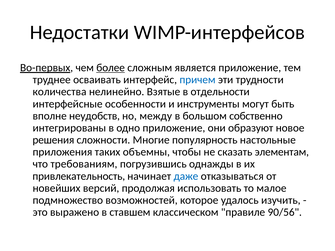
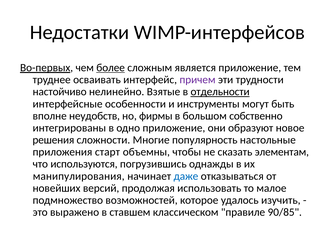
причем colour: blue -> purple (198, 80)
количества: количества -> настойчиво (60, 92)
отдельности underline: none -> present (220, 92)
между: между -> фирмы (156, 116)
таких: таких -> старт (107, 152)
требованиям: требованиям -> используются (84, 164)
привлекательность: привлекательность -> манипулирования (79, 176)
90/56: 90/56 -> 90/85 (285, 212)
